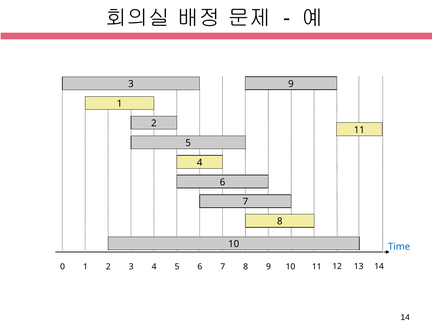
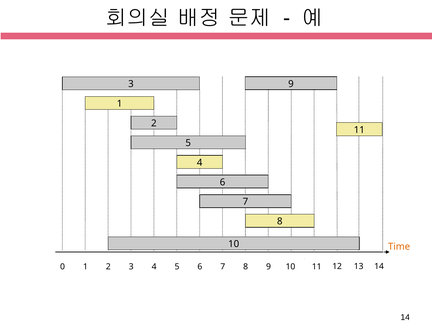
Time colour: blue -> orange (399, 247)
